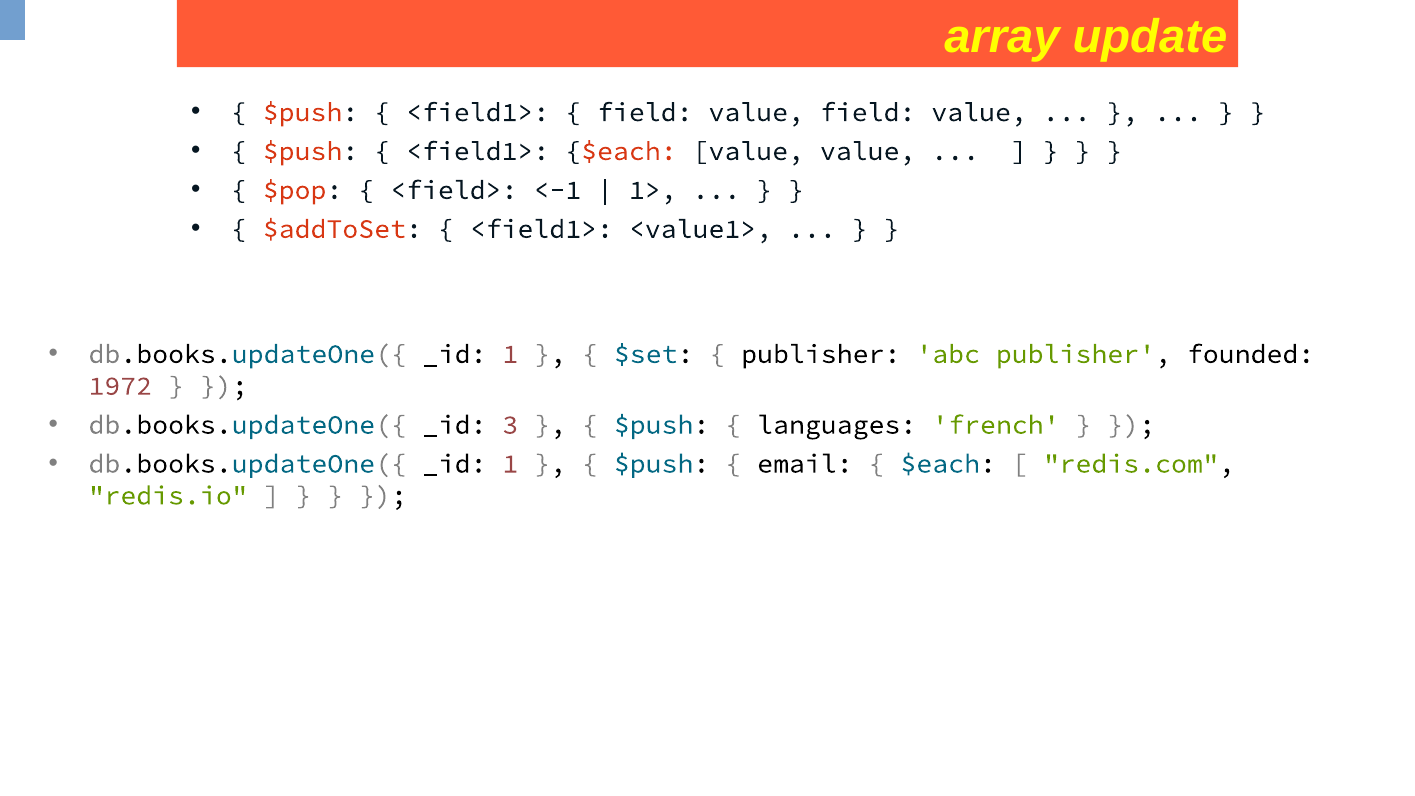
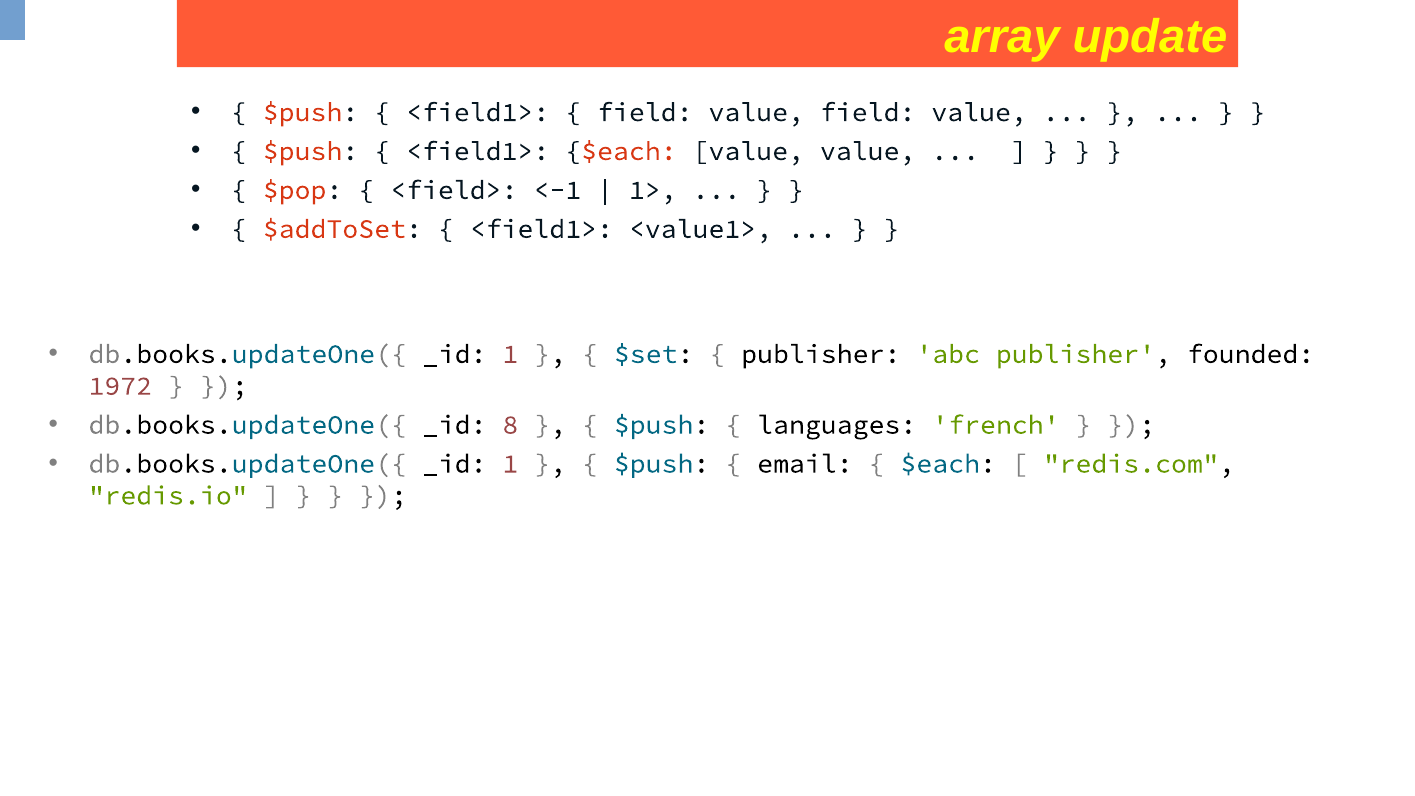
3: 3 -> 8 (510, 425)
